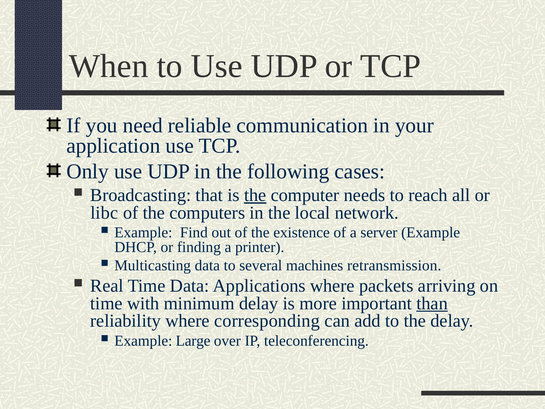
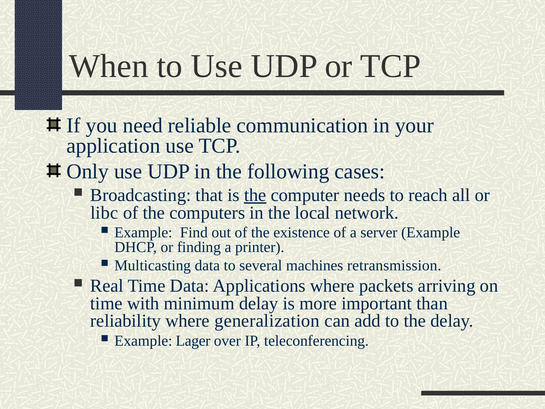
than underline: present -> none (432, 303)
corresponding: corresponding -> generalization (267, 321)
Large: Large -> Lager (193, 341)
